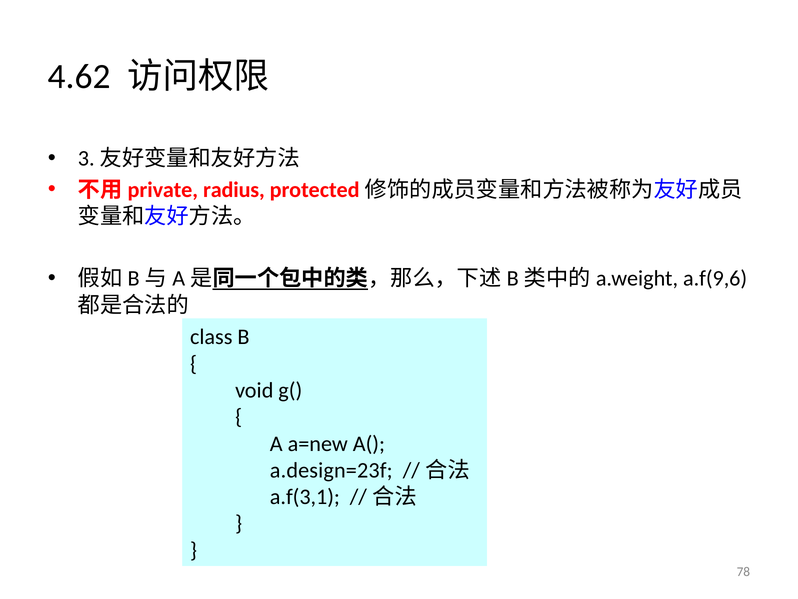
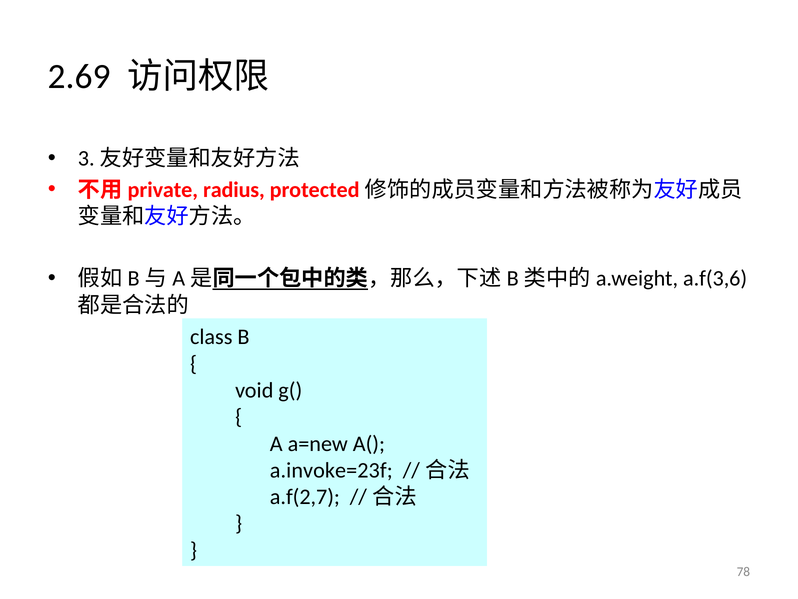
4.62: 4.62 -> 2.69 (79, 76)
a.f(9,6: a.f(9,6 -> a.f(3,6 (715, 278)
a.design=23f: a.design=23f -> a.invoke=23f (331, 470)
a.f(3,1: a.f(3,1 -> a.f(2,7 (305, 497)
